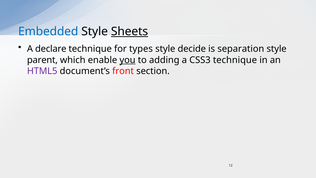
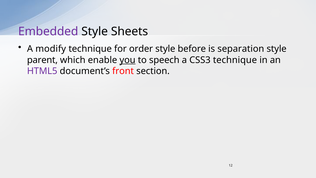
Embedded colour: blue -> purple (48, 31)
Sheets underline: present -> none (130, 31)
declare: declare -> modify (51, 49)
types: types -> order (141, 49)
decide: decide -> before (192, 49)
adding: adding -> speech (164, 60)
